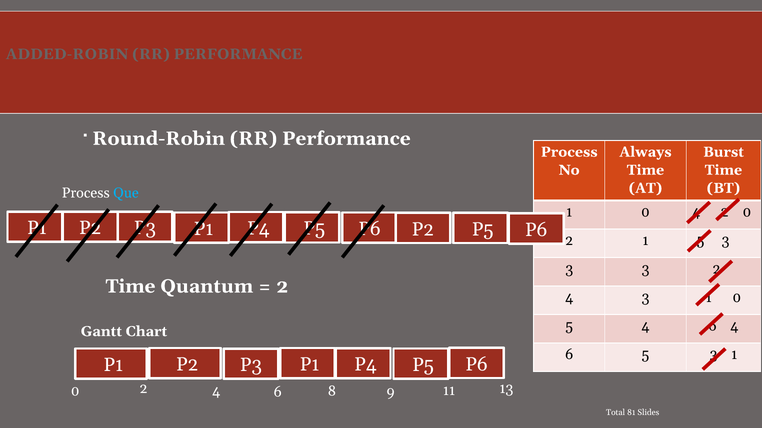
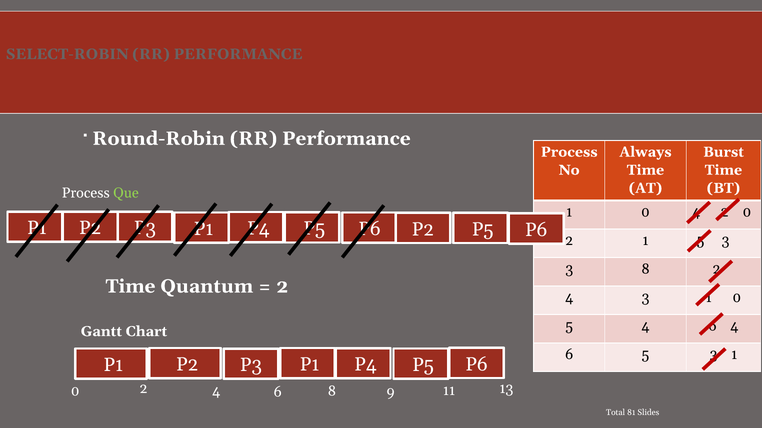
ADDED-ROBIN: ADDED-ROBIN -> SELECT-ROBIN (67, 54)
Que colour: light blue -> light green (126, 193)
3: 3 -> 8 (646, 269)
